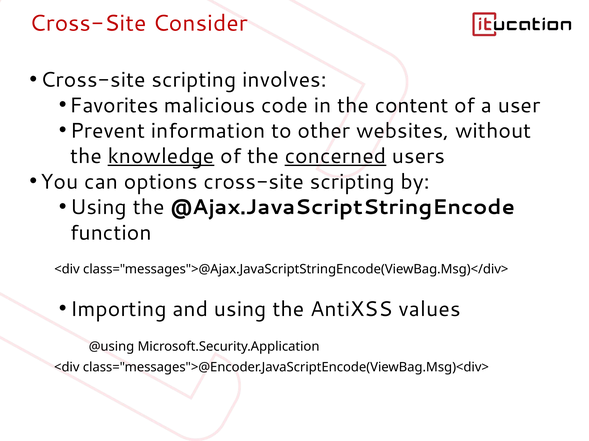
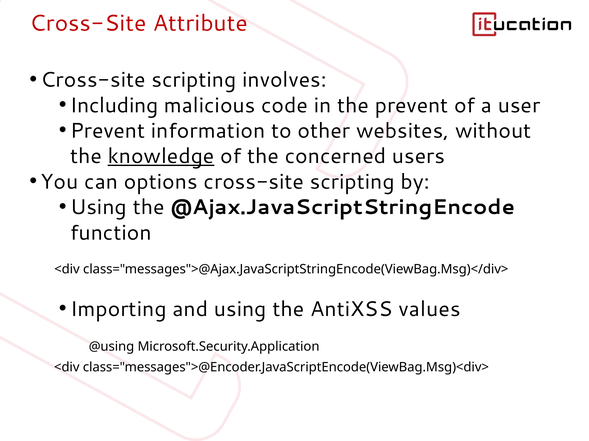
Consider: Consider -> Attribute (200, 23)
Favorites: Favorites -> Including (114, 106)
the content: content -> prevent (412, 106)
concerned underline: present -> none (335, 157)
